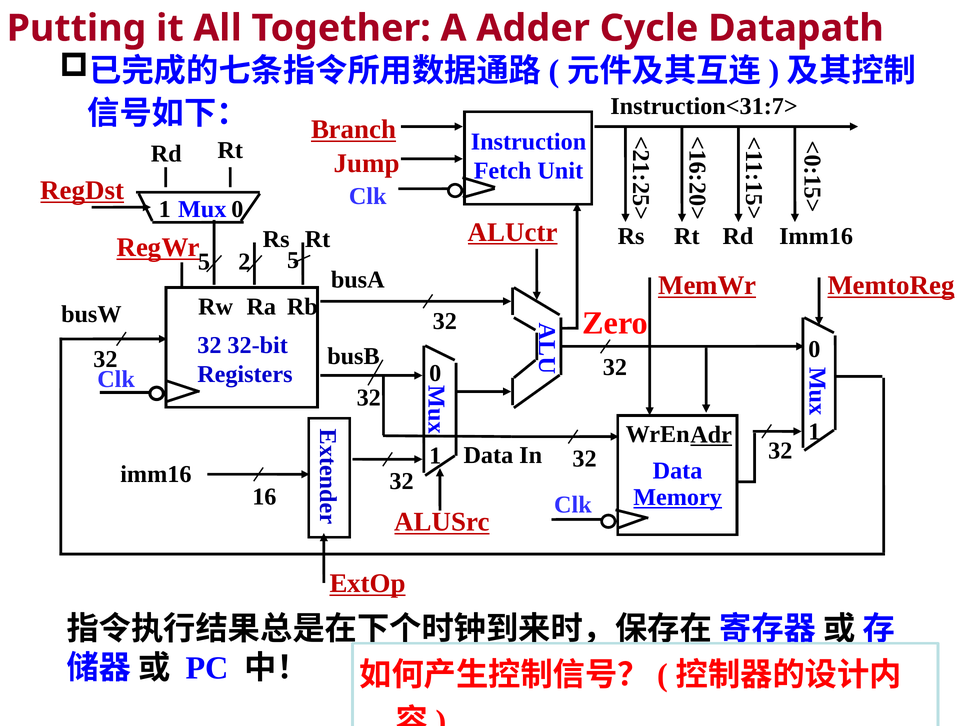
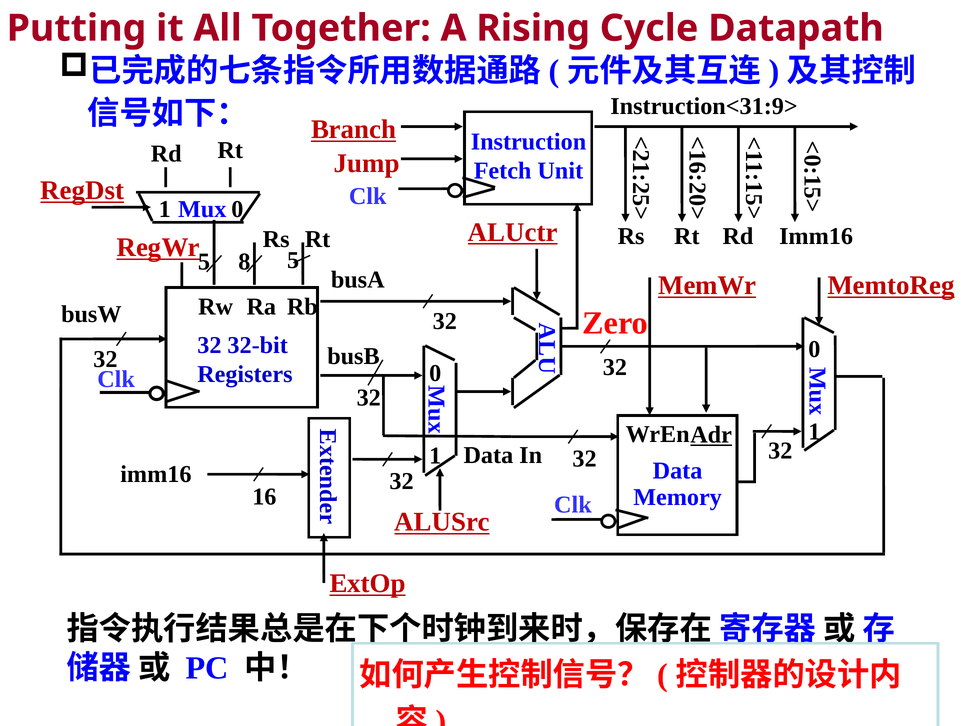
Adder: Adder -> Rising (533, 28)
Instruction<31:7>: Instruction<31:7> -> Instruction<31:9> (704, 106)
5 2: 2 -> 8 (244, 262)
Memory underline: present -> none (678, 497)
